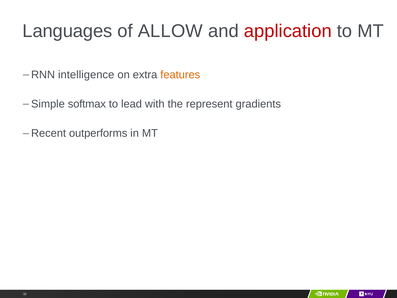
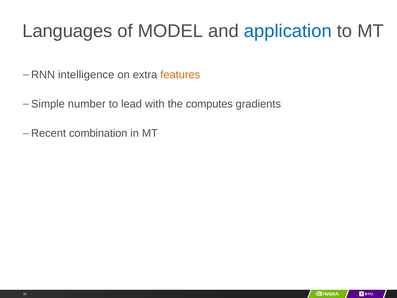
ALLOW: ALLOW -> MODEL (170, 31)
application colour: red -> blue (288, 31)
softmax: softmax -> number (87, 104)
represent: represent -> computes (209, 104)
outperforms: outperforms -> combination (98, 133)
